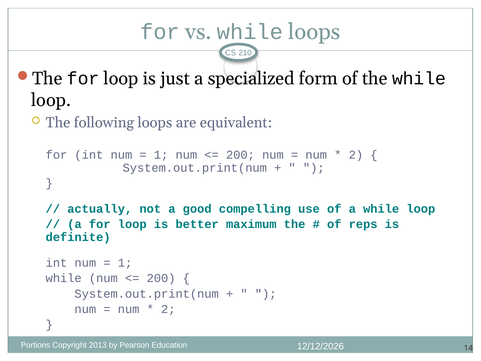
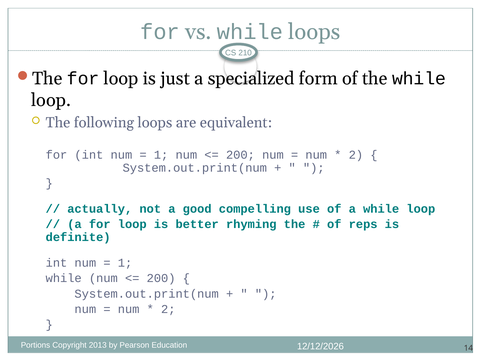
maximum: maximum -> rhyming (251, 224)
